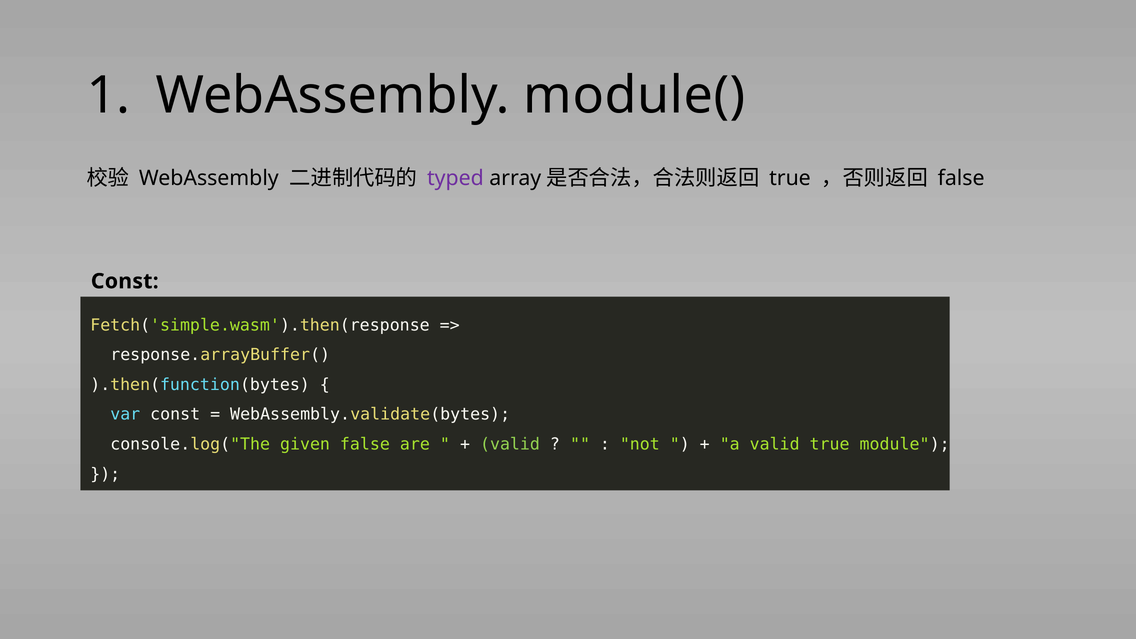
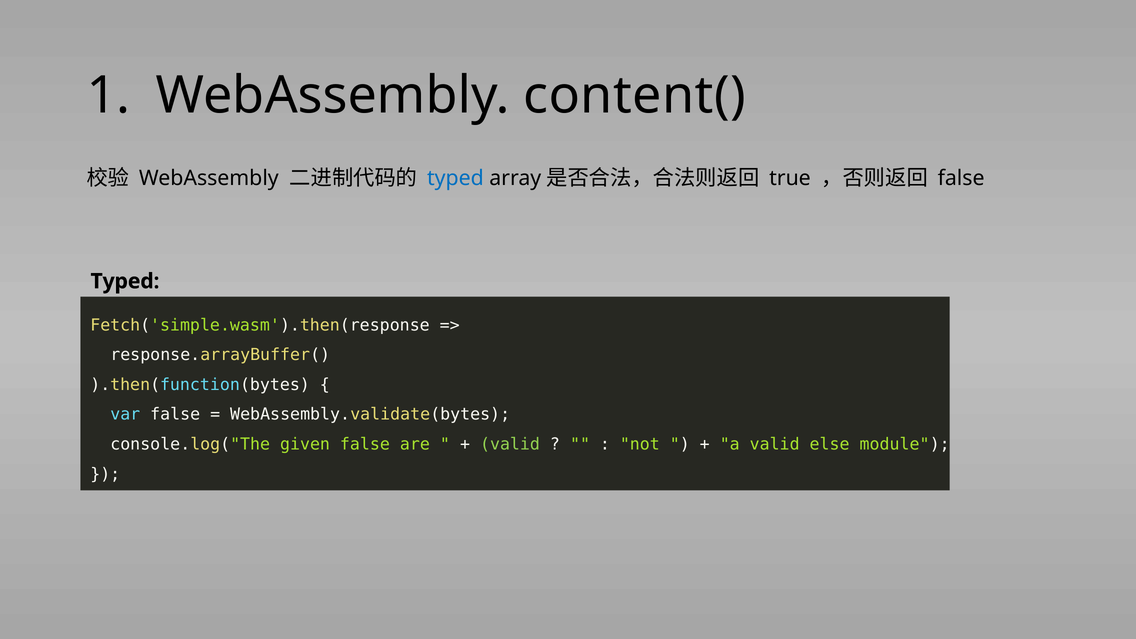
module(: module( -> content( (634, 95)
typed colour: purple -> blue (455, 178)
Const: Const -> Typed (125, 281)
var const: const -> false (175, 414)
valid true: true -> else (830, 444)
